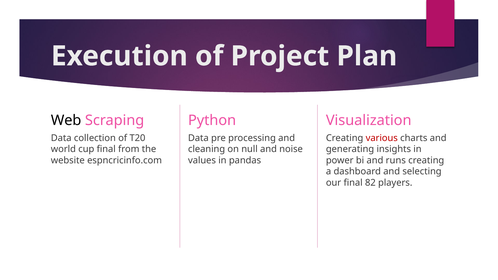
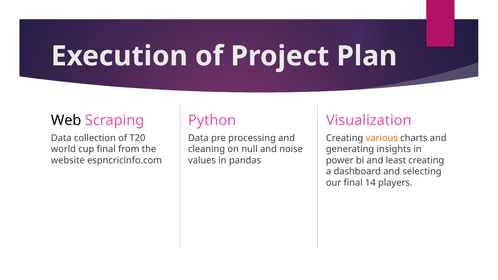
various colour: red -> orange (382, 138)
runs: runs -> least (396, 160)
82: 82 -> 14 (370, 183)
